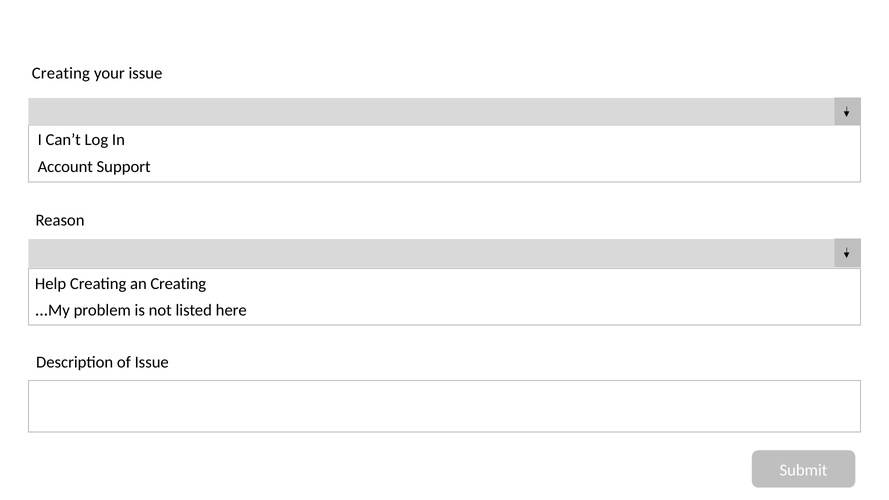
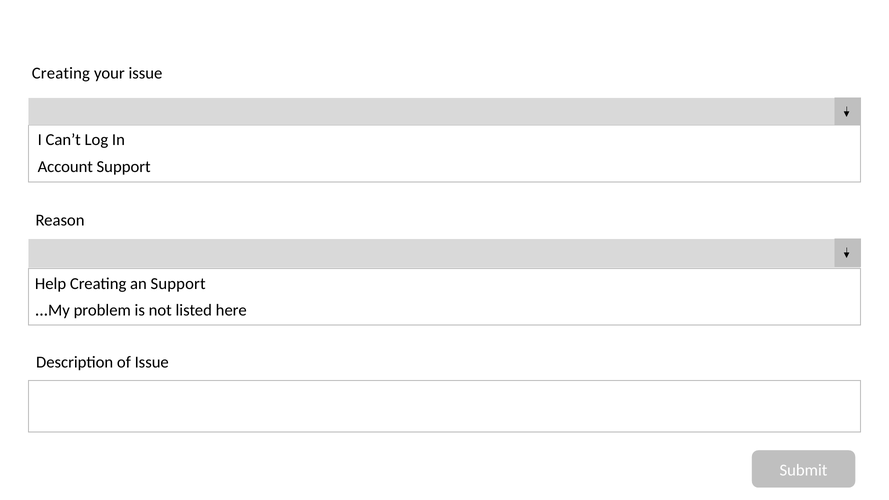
an Creating: Creating -> Support (178, 284)
